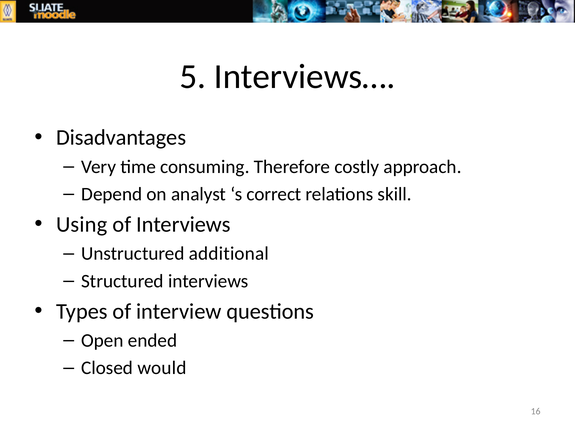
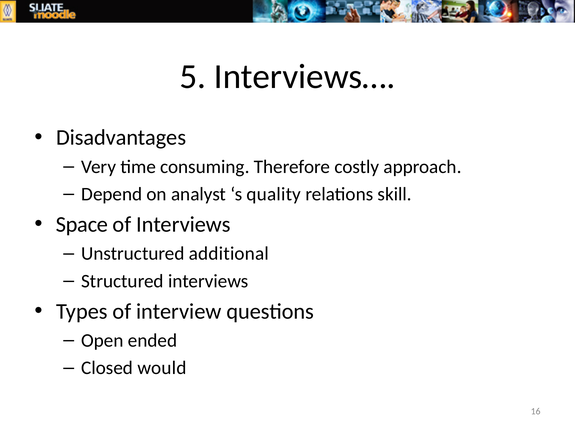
correct: correct -> quality (274, 194)
Using: Using -> Space (82, 225)
